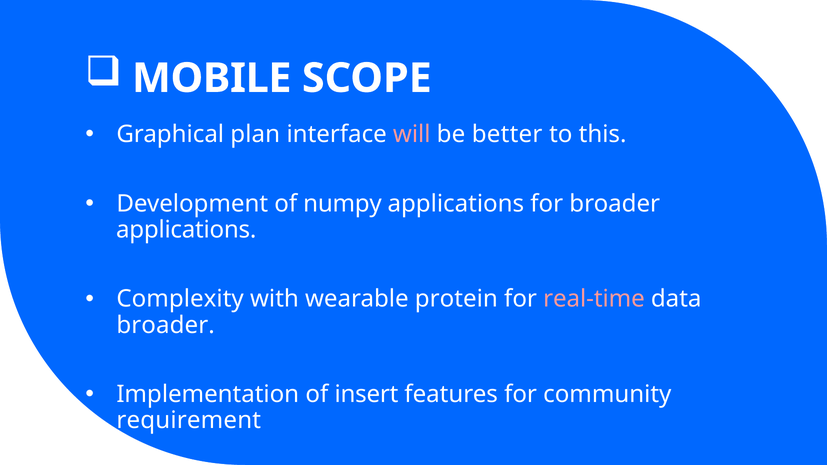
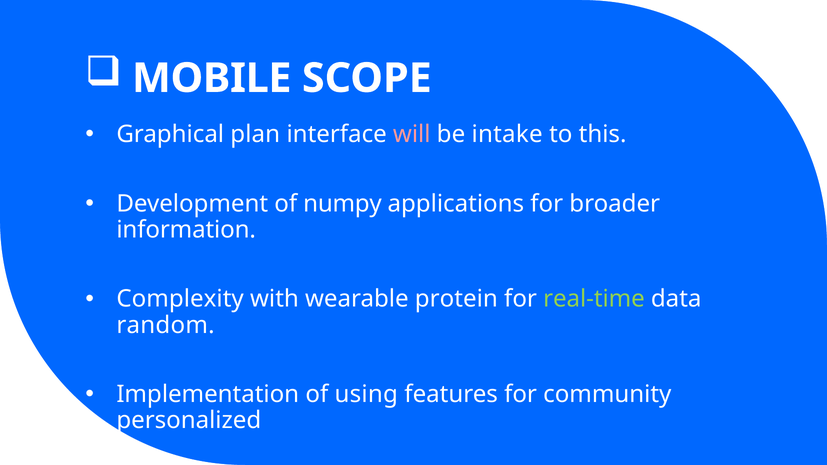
better: better -> intake (507, 134)
applications: applications -> information (186, 230)
real-time colour: pink -> light green (594, 299)
broader: broader -> random (166, 325)
insert: insert -> using (366, 395)
requirement: requirement -> personalized (189, 421)
